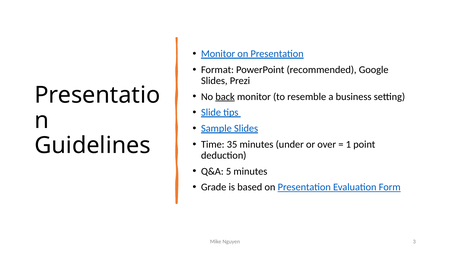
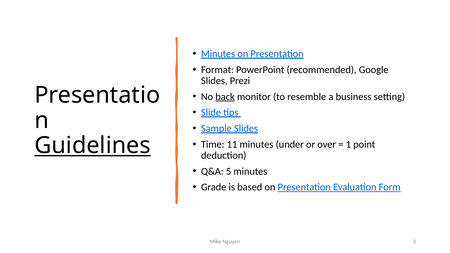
Monitor: Monitor -> Minutes (218, 54)
Guidelines underline: none -> present (93, 146)
35: 35 -> 11 (232, 144)
